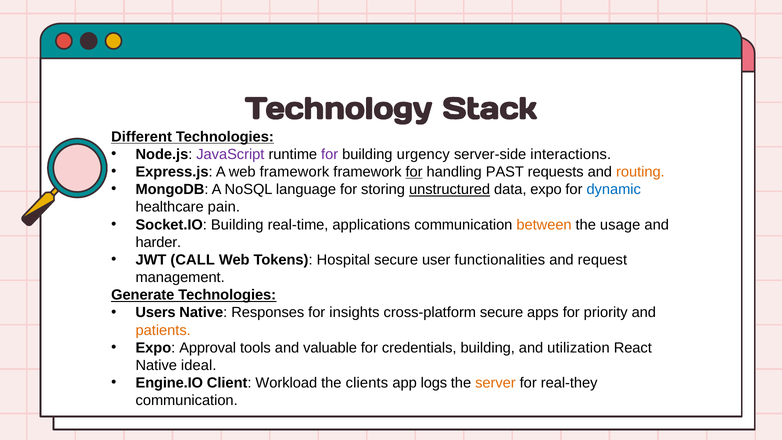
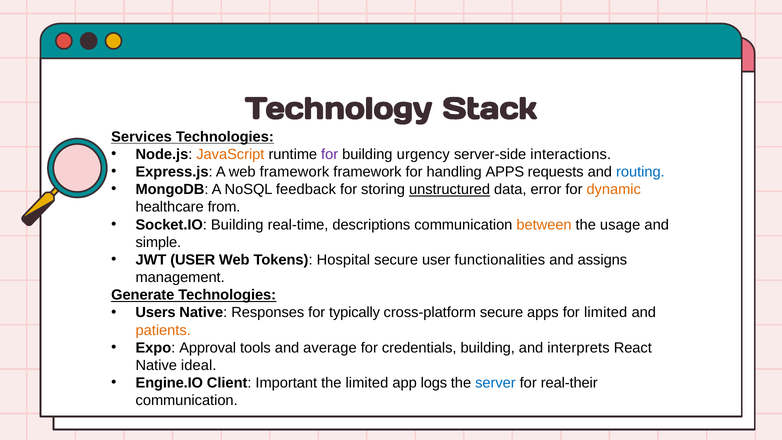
Different: Different -> Services (142, 137)
JavaScript colour: purple -> orange (230, 154)
for underline: present -> none (414, 172)
handling PAST: PAST -> APPS (505, 172)
routing colour: orange -> blue (640, 172)
language: language -> feedback (306, 189)
data expo: expo -> error (546, 189)
dynamic colour: blue -> orange (614, 189)
pain: pain -> from (224, 207)
applications: applications -> descriptions (371, 225)
harder: harder -> simple (158, 242)
JWT CALL: CALL -> USER (193, 260)
request: request -> assigns (602, 260)
insights: insights -> typically (355, 313)
for priority: priority -> limited (606, 313)
valuable: valuable -> average (330, 348)
utilization: utilization -> interprets (578, 348)
Workload: Workload -> Important (286, 383)
the clients: clients -> limited (367, 383)
server colour: orange -> blue (495, 383)
real-they: real-they -> real-their (569, 383)
